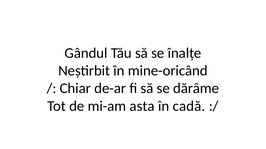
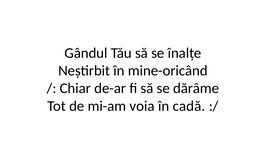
asta: asta -> voia (142, 106)
